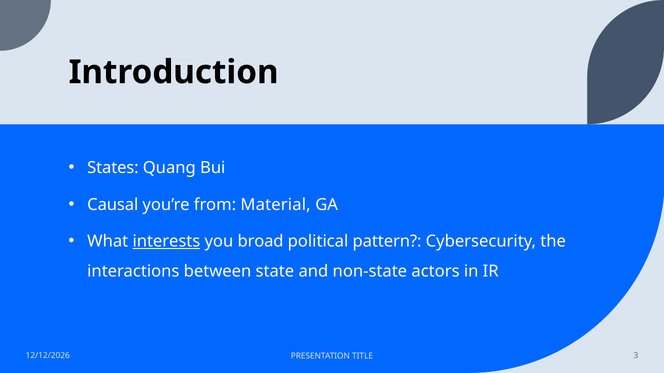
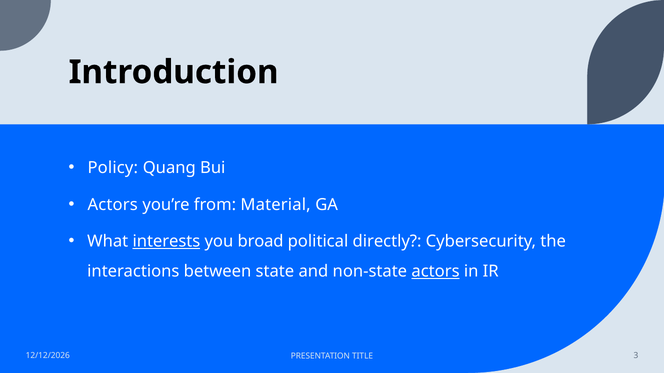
States: States -> Policy (113, 168)
Causal: Causal -> Actors (113, 205)
pattern: pattern -> directly (387, 242)
actors underline: none -> present (436, 272)
